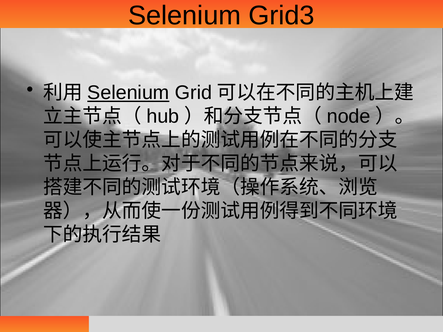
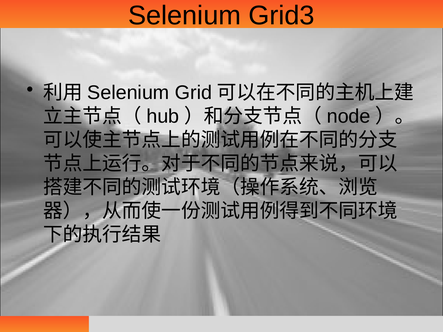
Selenium underline: present -> none (128, 93)
